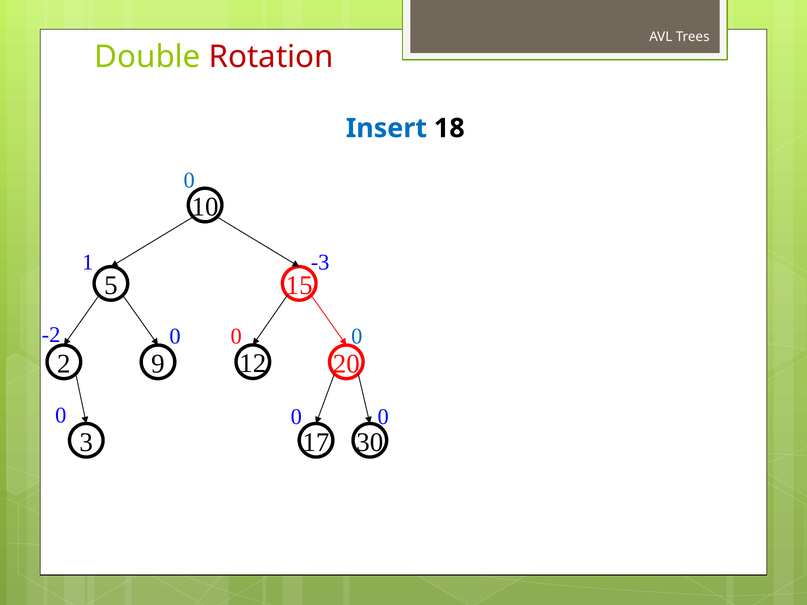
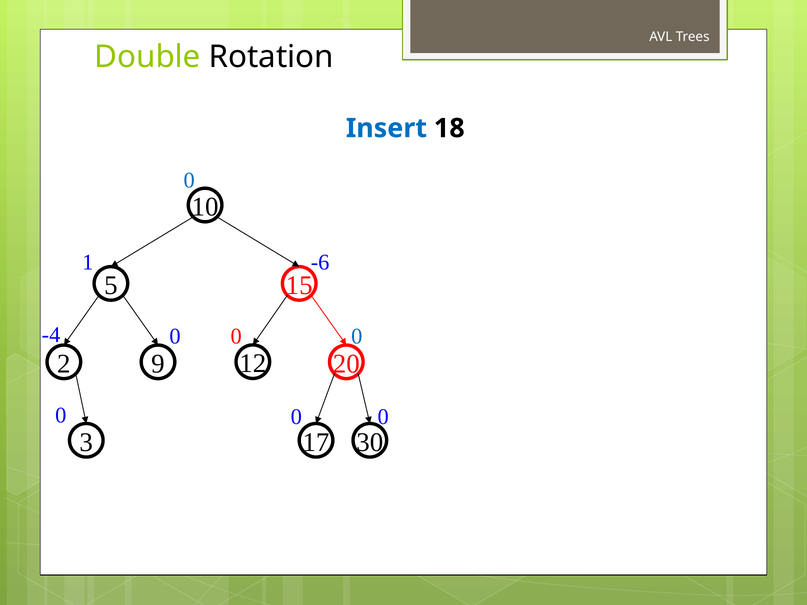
Rotation colour: red -> black (271, 57)
-3: -3 -> -6 (320, 262)
-2: -2 -> -4 (51, 335)
